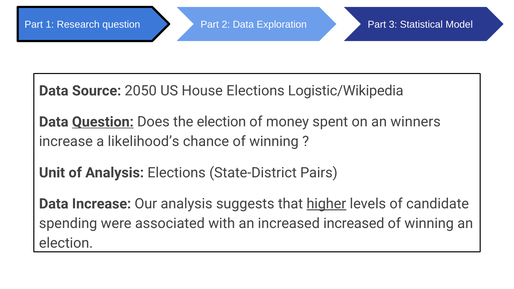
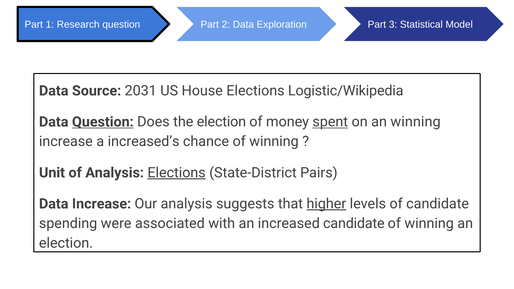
2050: 2050 -> 2031 (141, 91)
spent underline: none -> present (330, 122)
an winners: winners -> winning (416, 122)
likelihood’s: likelihood’s -> increased’s (144, 142)
Elections underline: none -> present (177, 173)
increased increased: increased -> candidate (354, 224)
